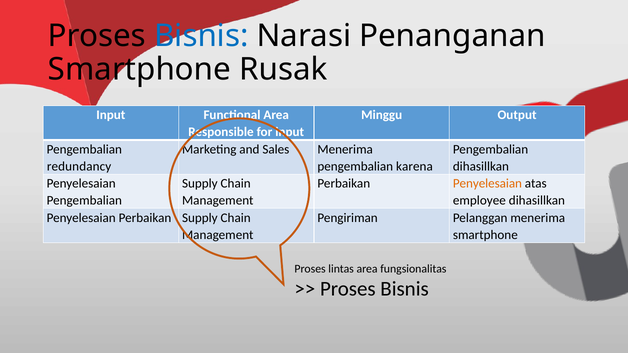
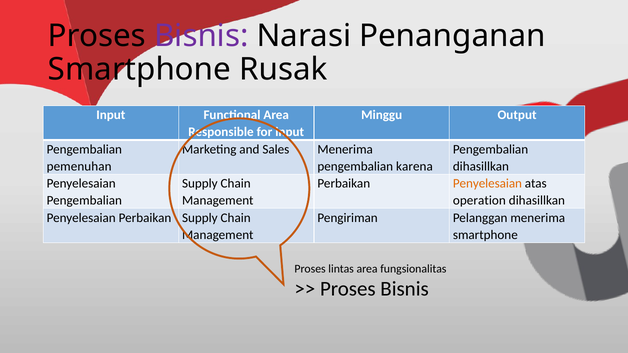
Bisnis colour: blue -> purple (201, 36)
redundancy: redundancy -> pemenuhan (79, 166)
employee: employee -> operation (479, 201)
